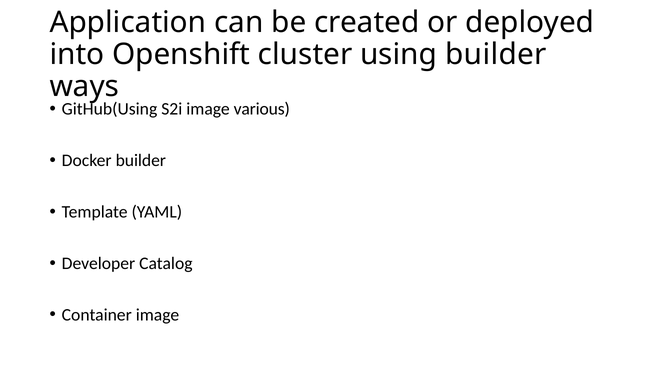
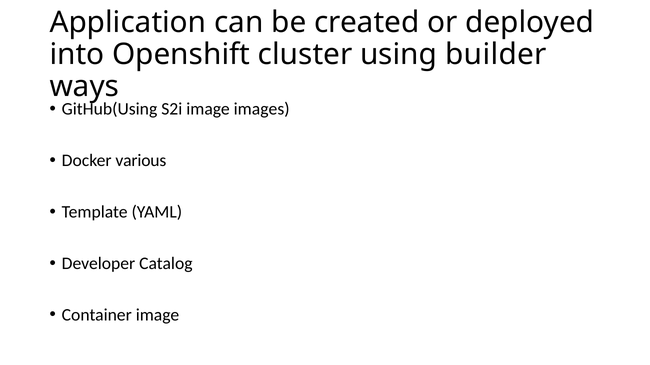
various: various -> images (262, 109)
Docker builder: builder -> various (141, 161)
